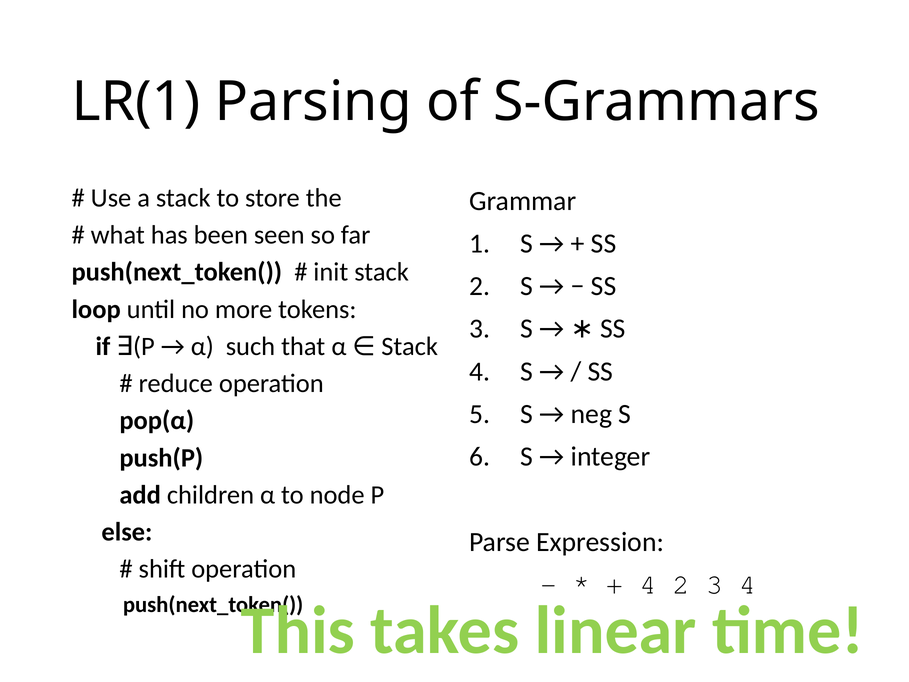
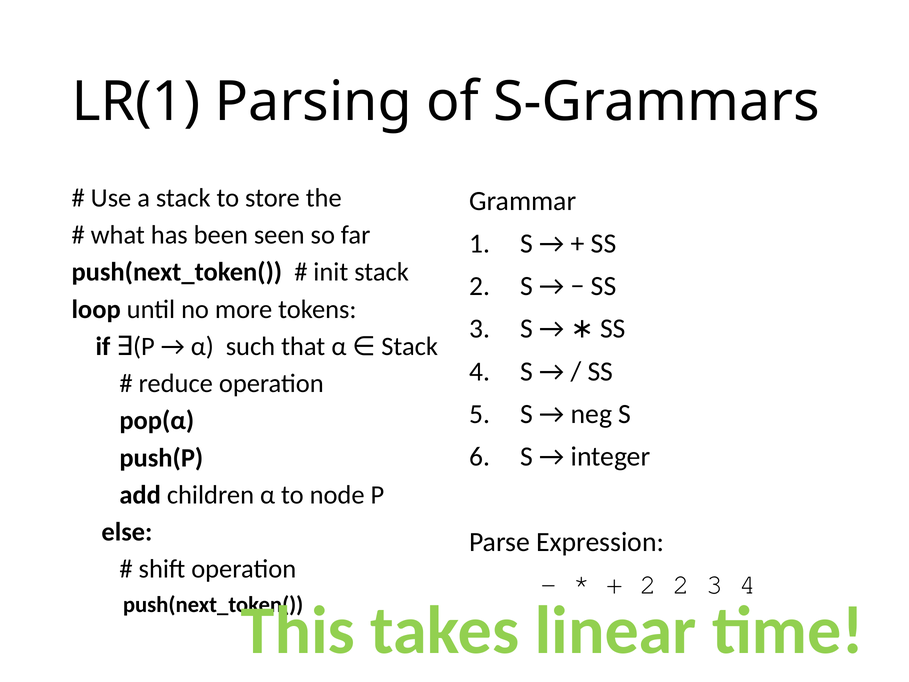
4: 4 -> 2 (648, 584)
